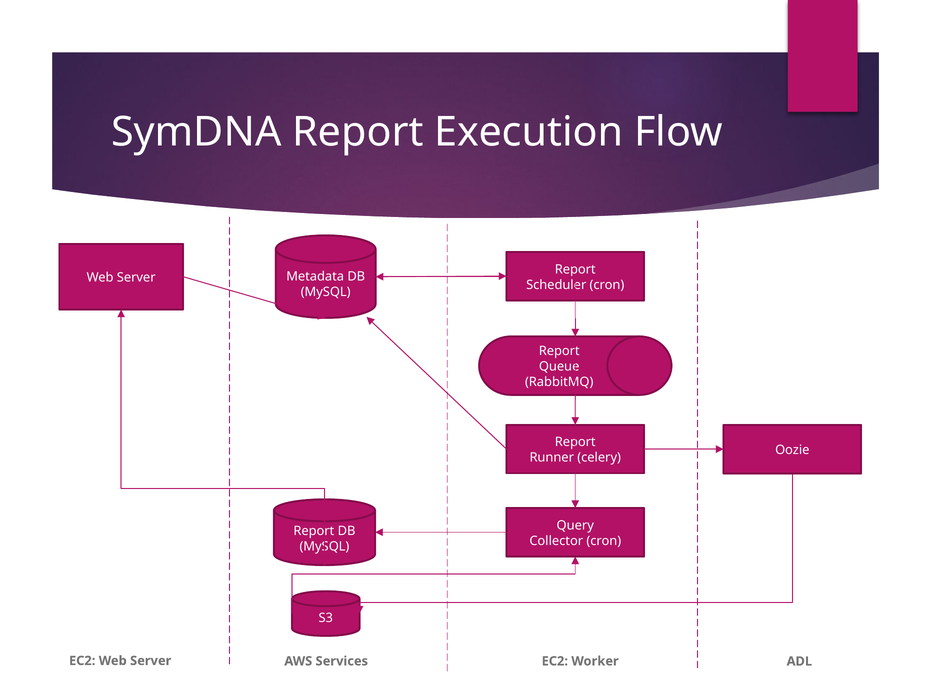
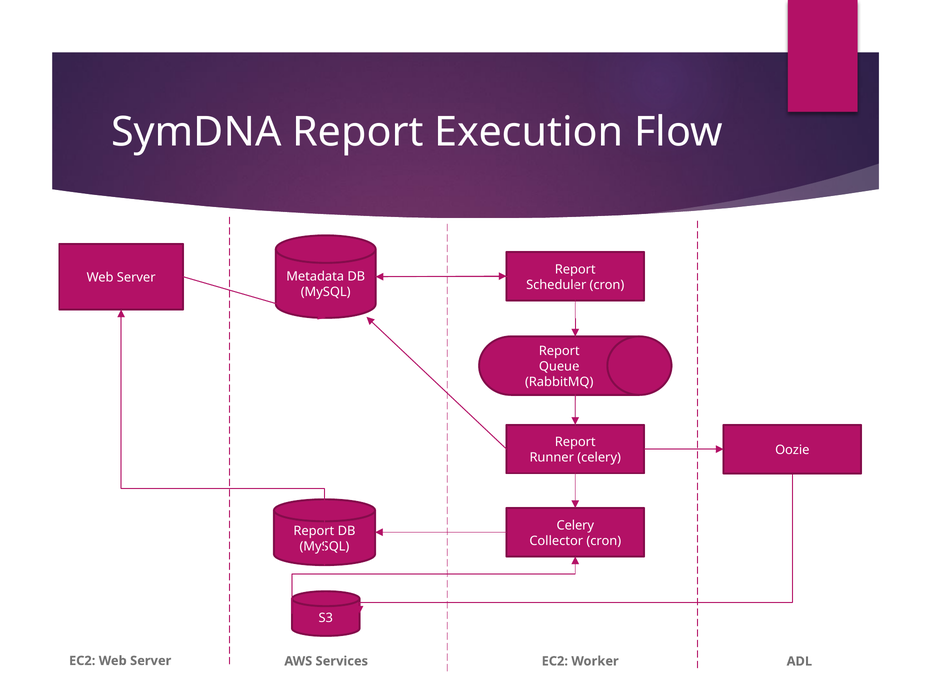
Query: Query -> Celery (575, 525)
